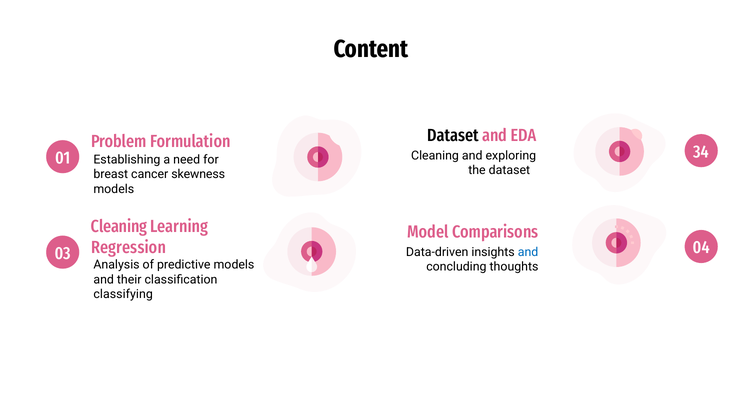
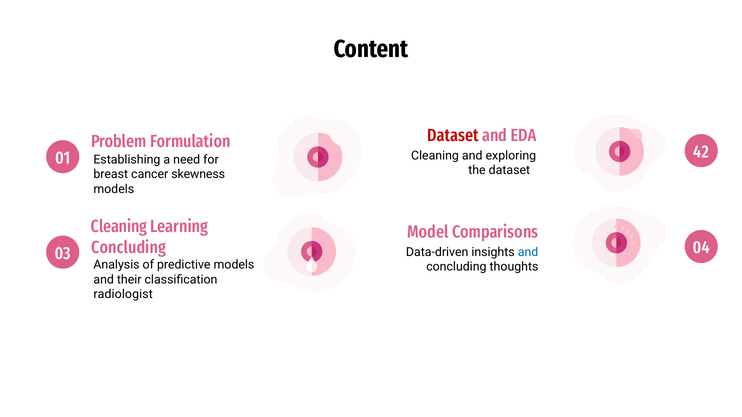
Dataset colour: black -> red (453, 136)
34: 34 -> 42 (701, 152)
Regression: Regression -> Concluding (129, 248)
classifying: classifying -> radiologist (123, 295)
